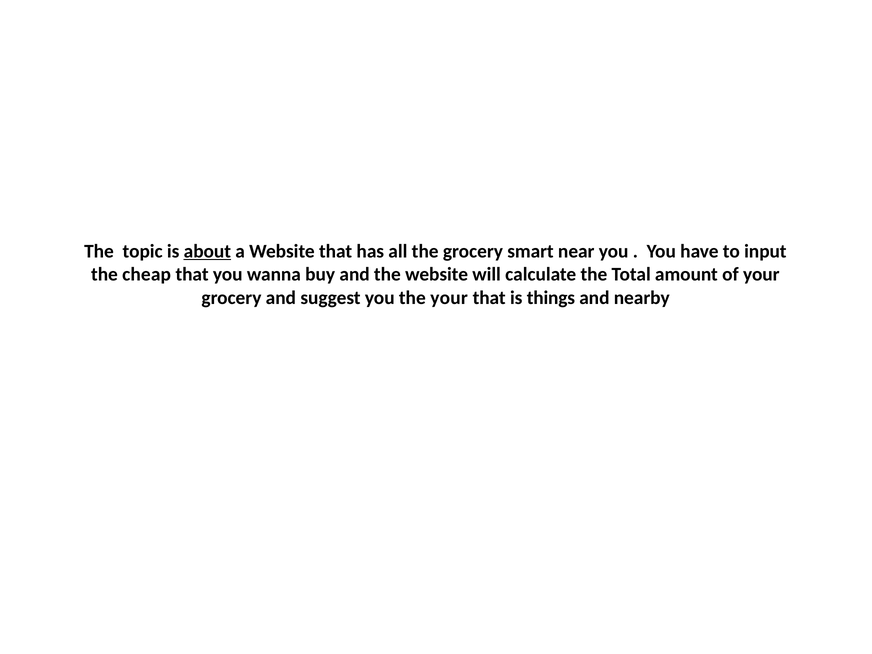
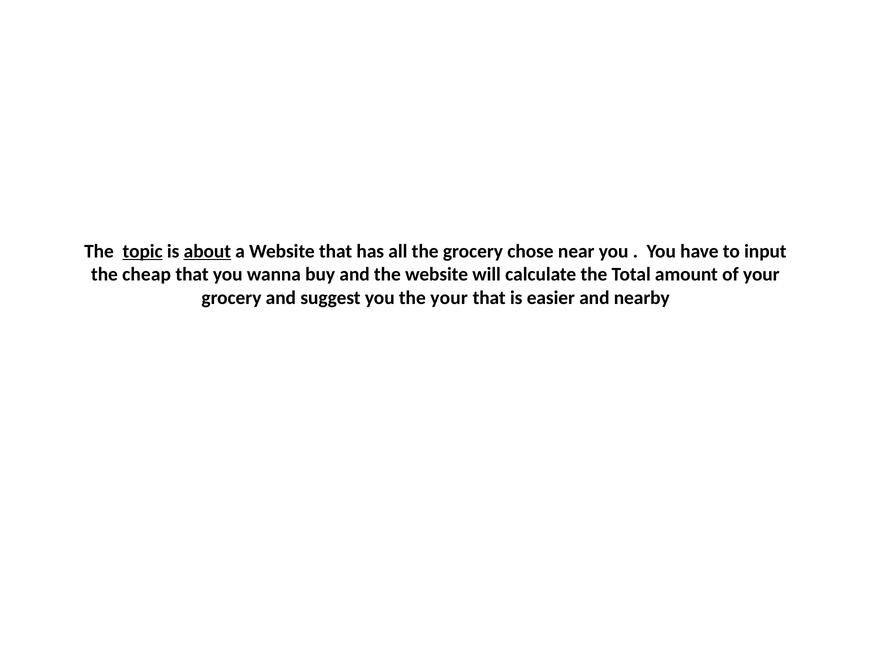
topic underline: none -> present (143, 251)
smart: smart -> chose (530, 251)
things: things -> easier (551, 298)
